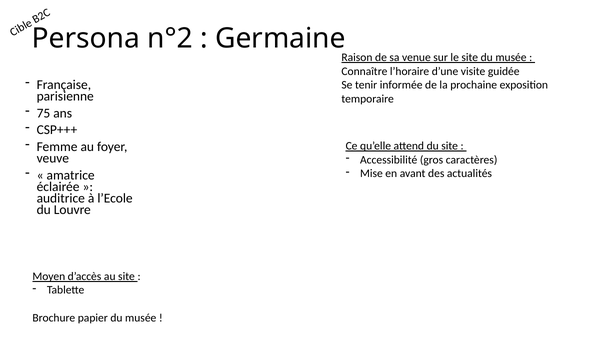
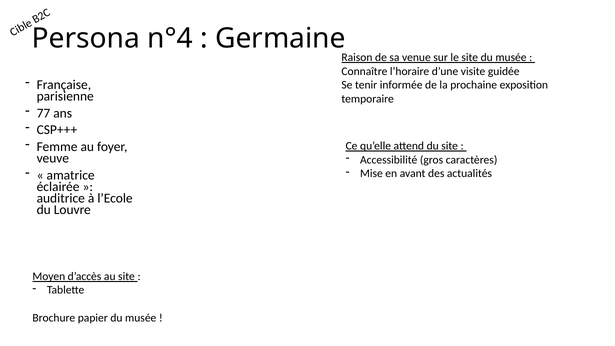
n°2: n°2 -> n°4 (170, 38)
75: 75 -> 77 (43, 113)
